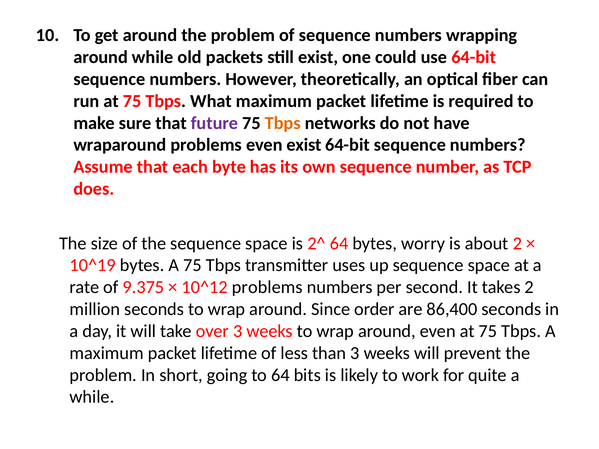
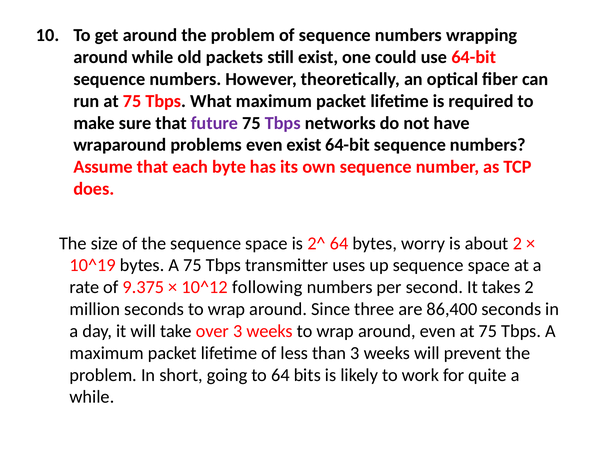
Tbps colour: orange -> purple (283, 123)
10^12 problems: problems -> following (267, 287)
order: order -> three (374, 309)
